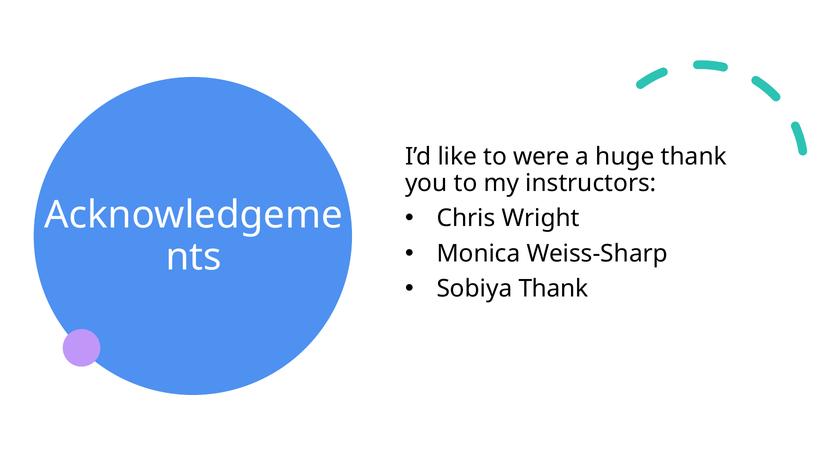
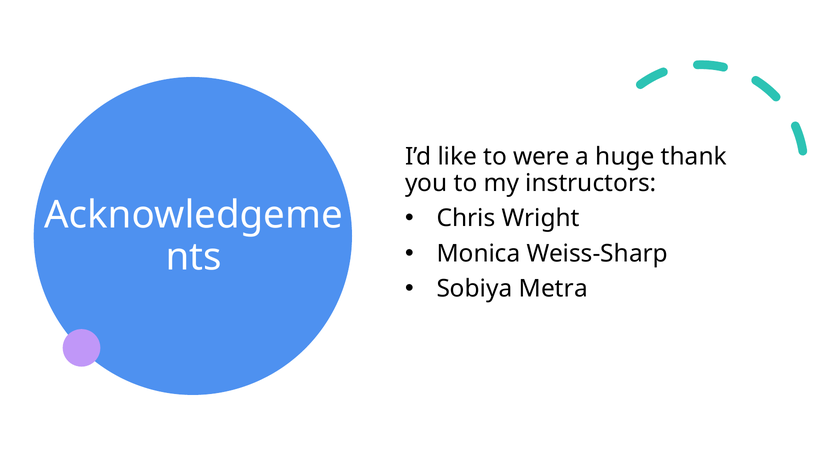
Sobiya Thank: Thank -> Metra (553, 289)
